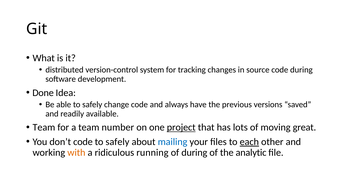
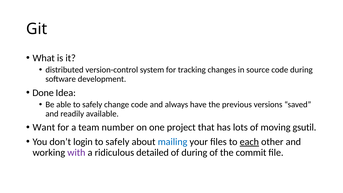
Team: Team -> Want (44, 127)
project underline: present -> none (181, 127)
great: great -> gsutil (304, 127)
don’t code: code -> login (83, 142)
with colour: orange -> purple (76, 153)
running: running -> detailed (153, 153)
analytic: analytic -> commit (251, 153)
